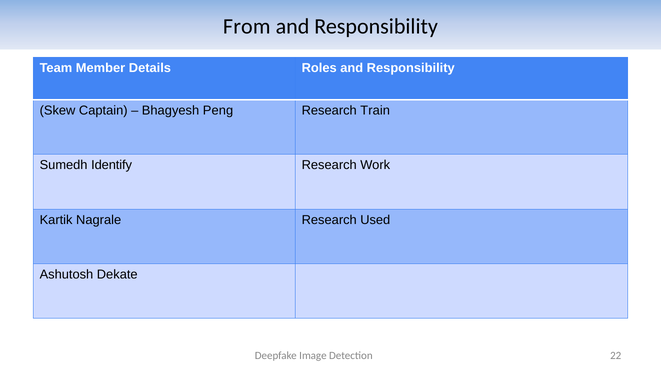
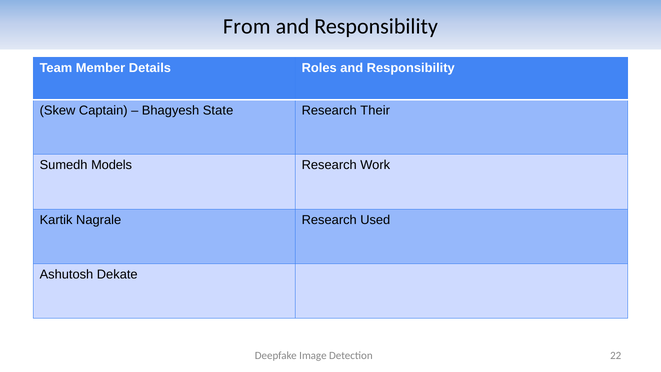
Peng: Peng -> State (218, 110)
Train: Train -> Their (375, 110)
Identify: Identify -> Models (112, 165)
